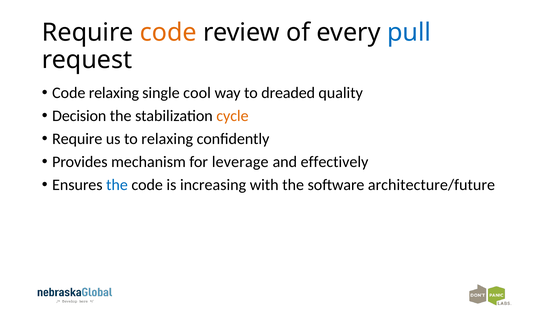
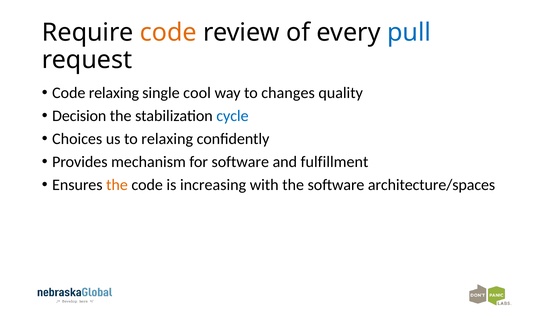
dreaded: dreaded -> changes (288, 93)
cycle colour: orange -> blue (232, 116)
Require: Require -> Choices (77, 139)
for leverage: leverage -> software (240, 162)
effectively: effectively -> fulfillment (334, 162)
the colour: blue -> orange (117, 185)
architecture/future: architecture/future -> architecture/spaces (432, 185)
